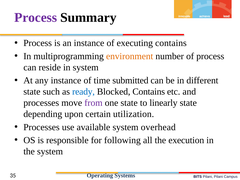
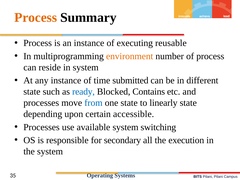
Process colour: purple -> orange (36, 18)
executing contains: contains -> reusable (171, 43)
from colour: purple -> blue (93, 103)
utilization: utilization -> accessible (134, 114)
overhead: overhead -> switching (158, 127)
following: following -> secondary (122, 140)
